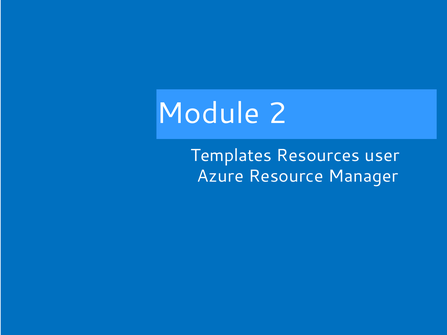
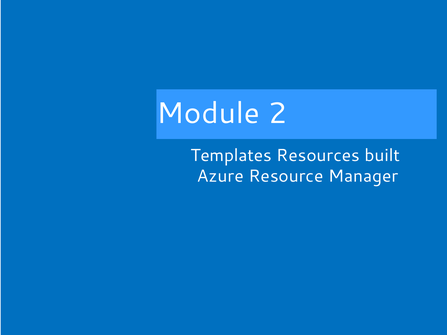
user: user -> built (382, 155)
